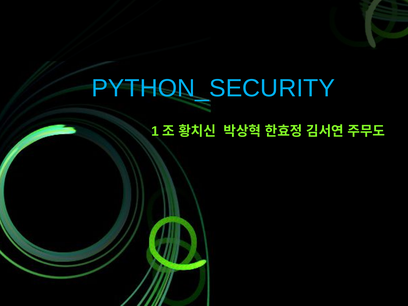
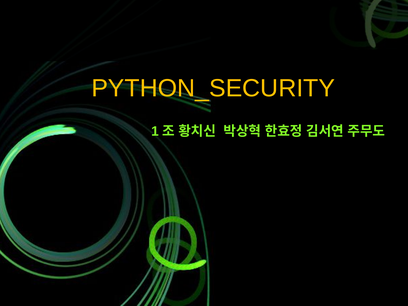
PYTHON_SECURITY colour: light blue -> yellow (213, 88)
